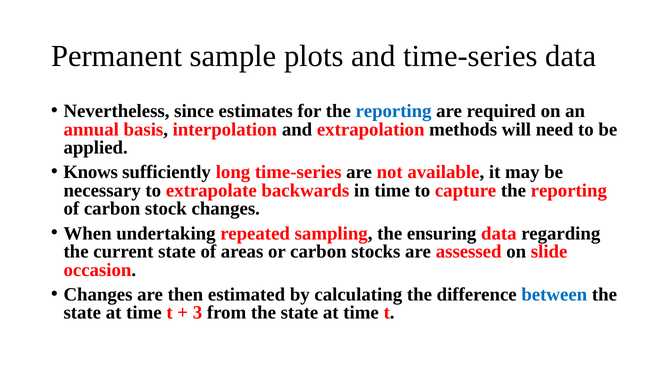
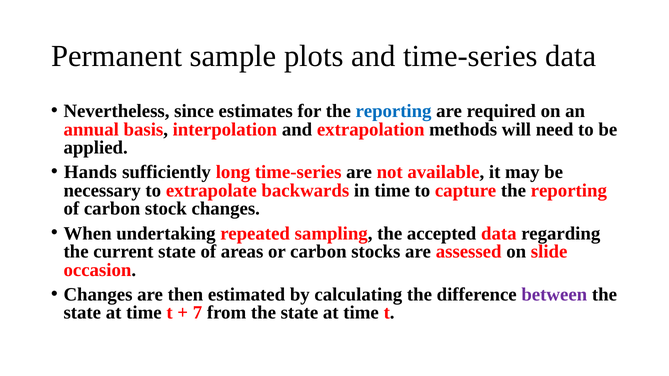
Knows: Knows -> Hands (90, 172)
ensuring: ensuring -> accepted (442, 233)
between colour: blue -> purple (554, 295)
3: 3 -> 7 (197, 313)
